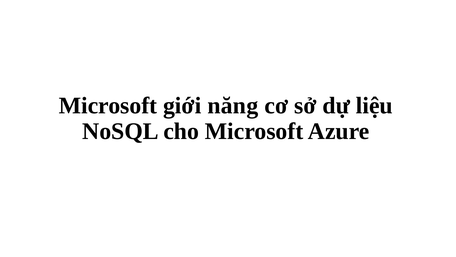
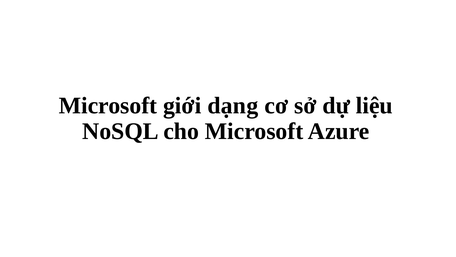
năng: năng -> dạng (233, 106)
